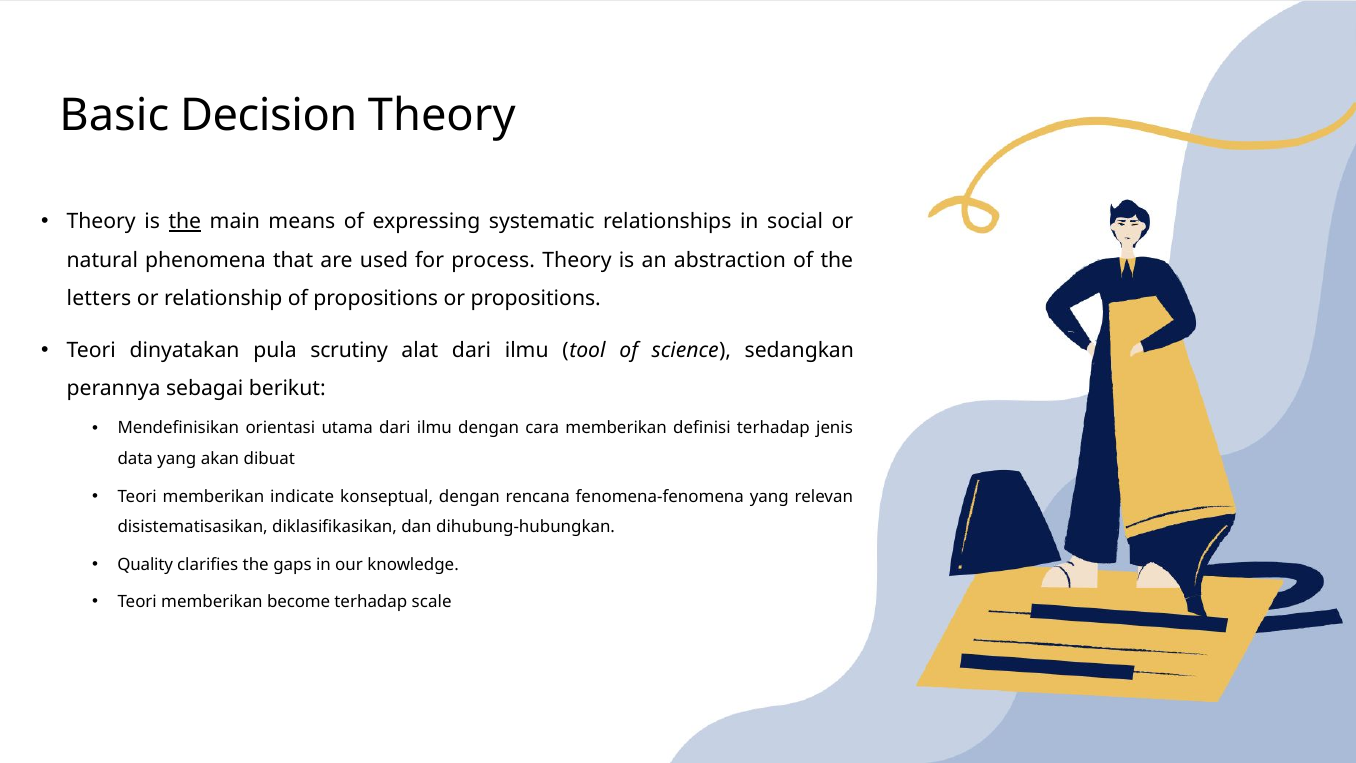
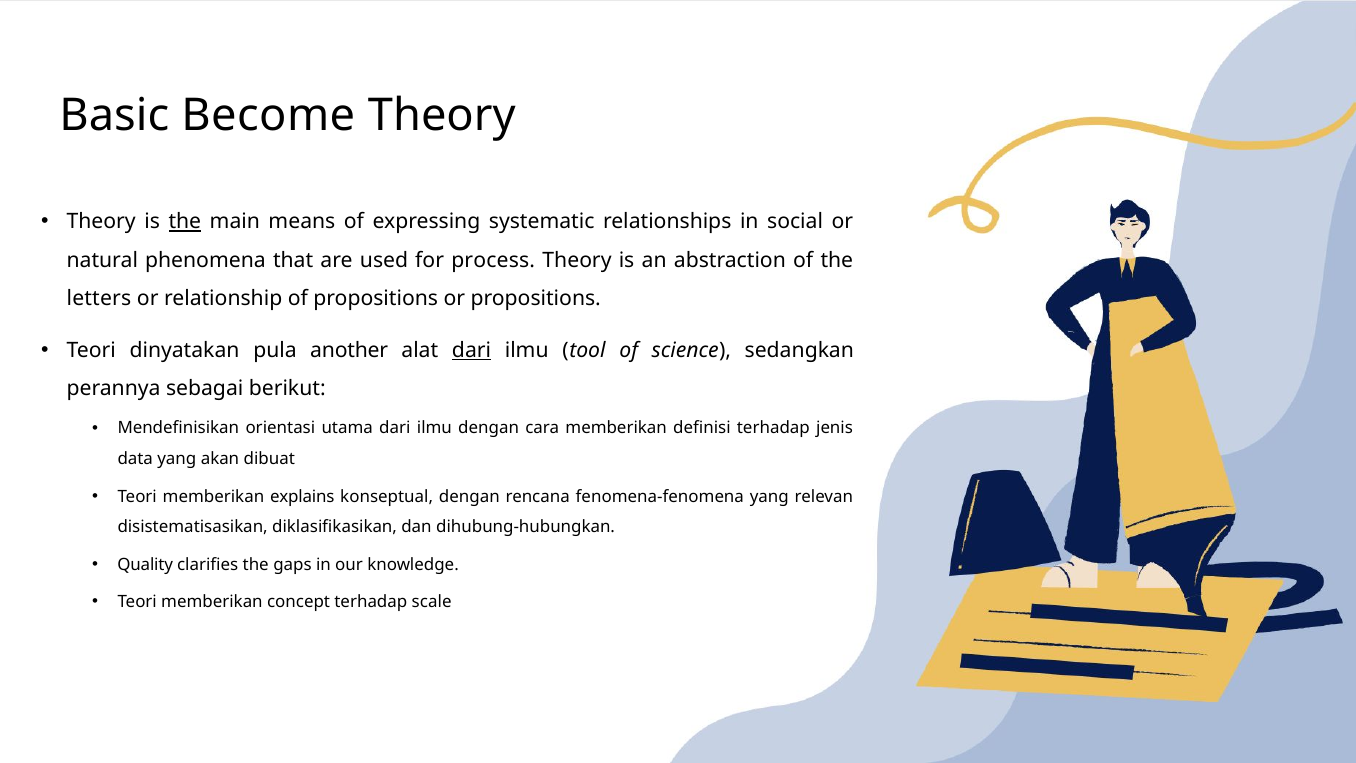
Decision: Decision -> Become (268, 116)
scrutiny: scrutiny -> another (349, 350)
dari underline: none -> present (472, 350)
indicate: indicate -> explains (302, 496)
become: become -> concept (299, 602)
